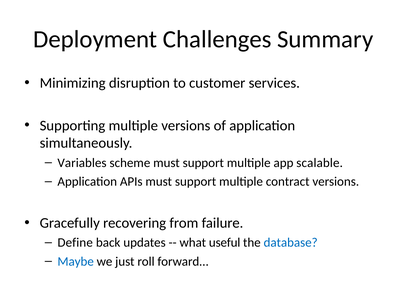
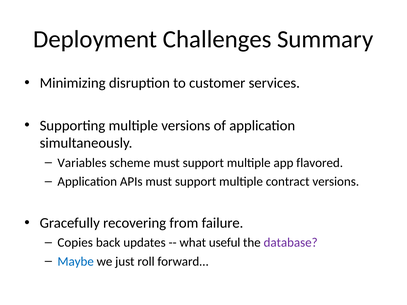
scalable: scalable -> flavored (320, 163)
Define: Define -> Copies (75, 243)
database colour: blue -> purple (291, 243)
